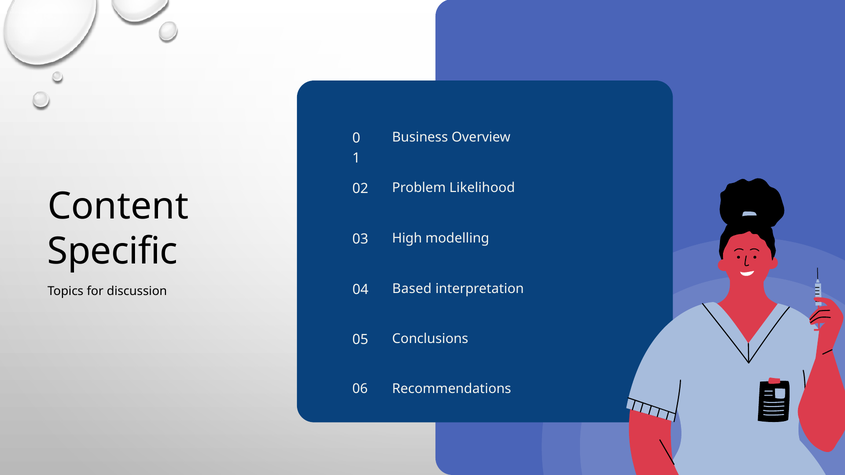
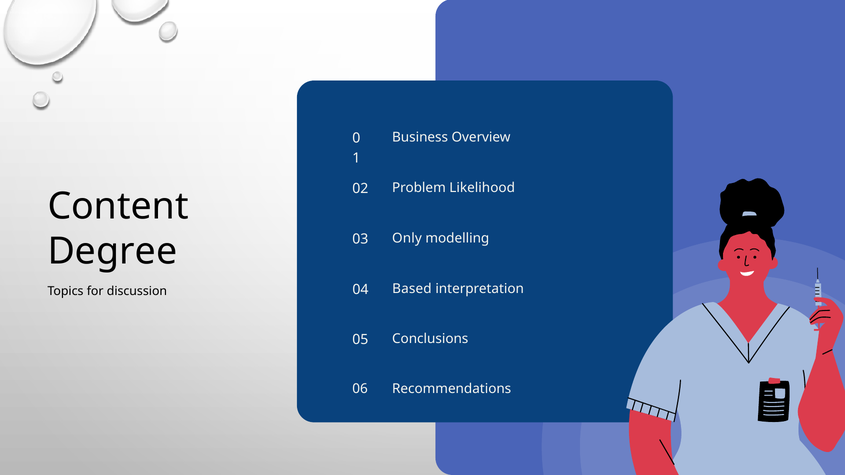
High: High -> Only (407, 238)
Specific: Specific -> Degree (112, 251)
